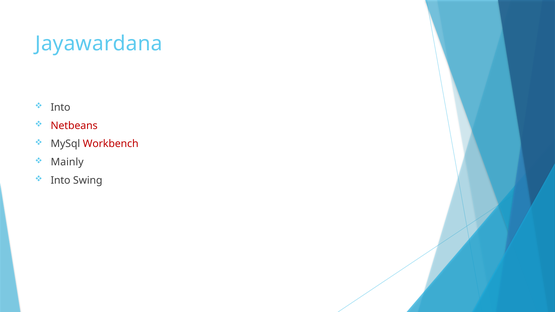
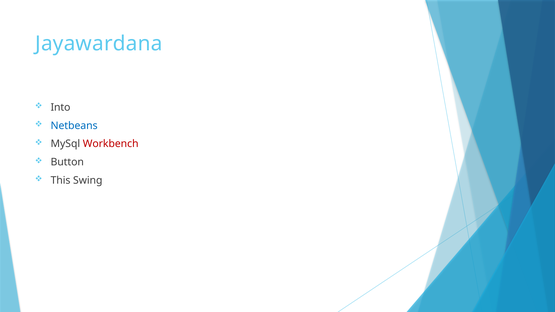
Netbeans colour: red -> blue (74, 126)
Mainly: Mainly -> Button (67, 162)
Into: Into -> This (61, 181)
